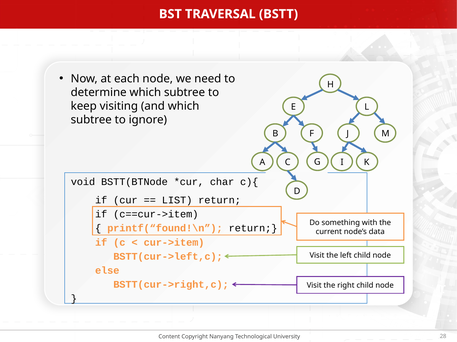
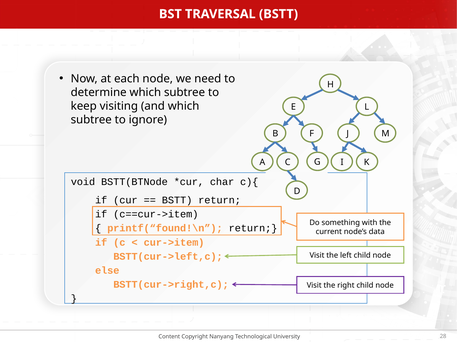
LIST: LIST -> BSTT (177, 201)
